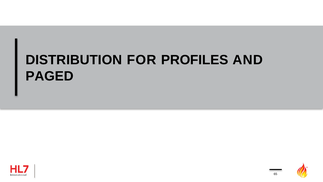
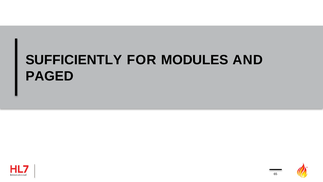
DISTRIBUTION: DISTRIBUTION -> SUFFICIENTLY (74, 60)
PROFILES: PROFILES -> MODULES (195, 60)
